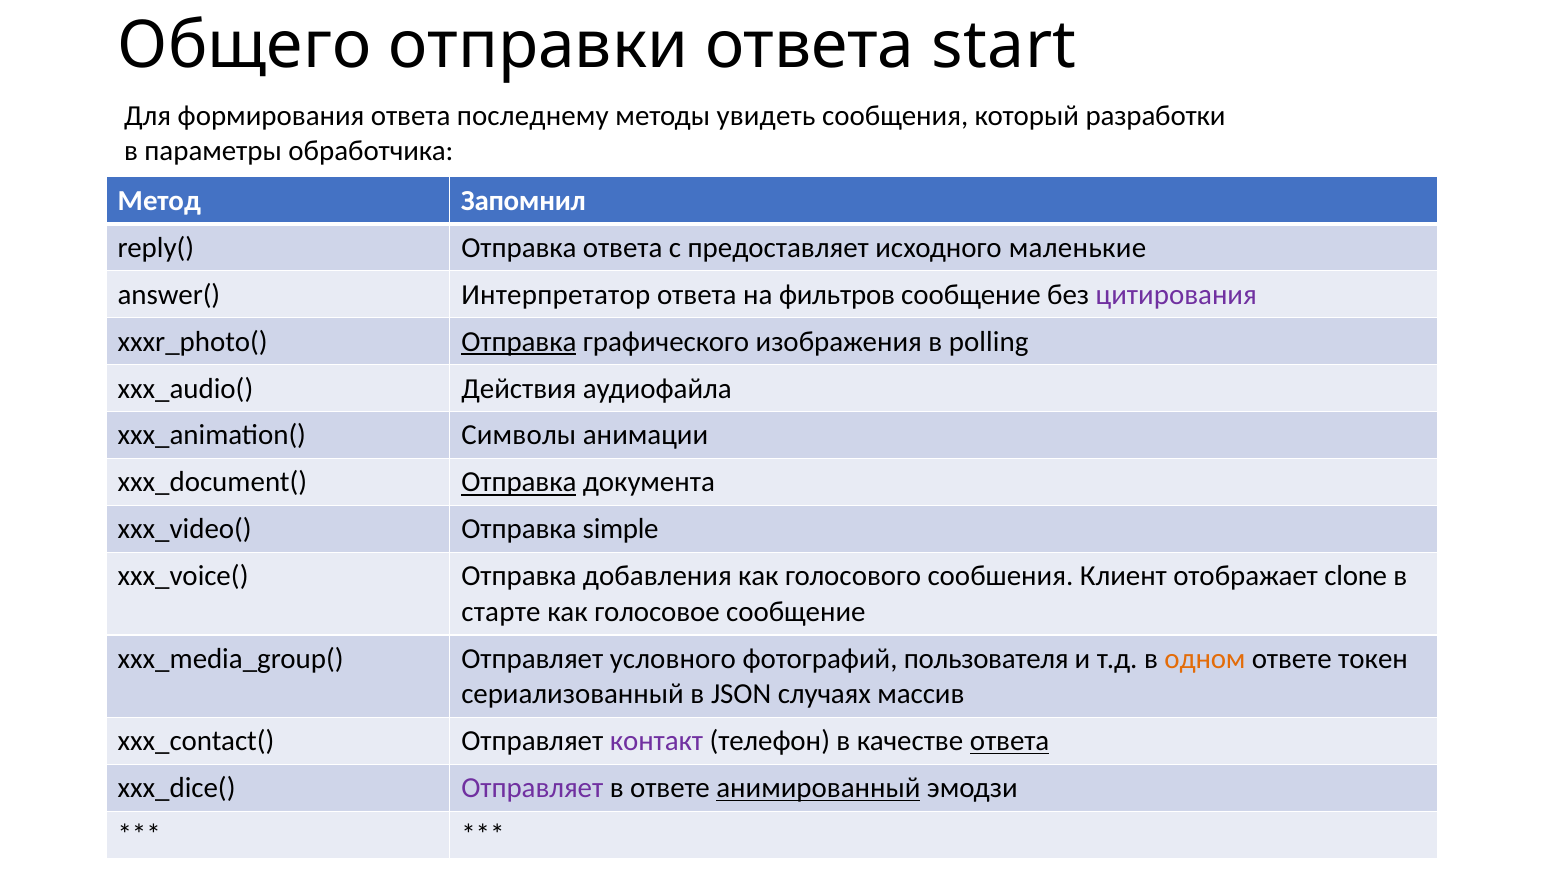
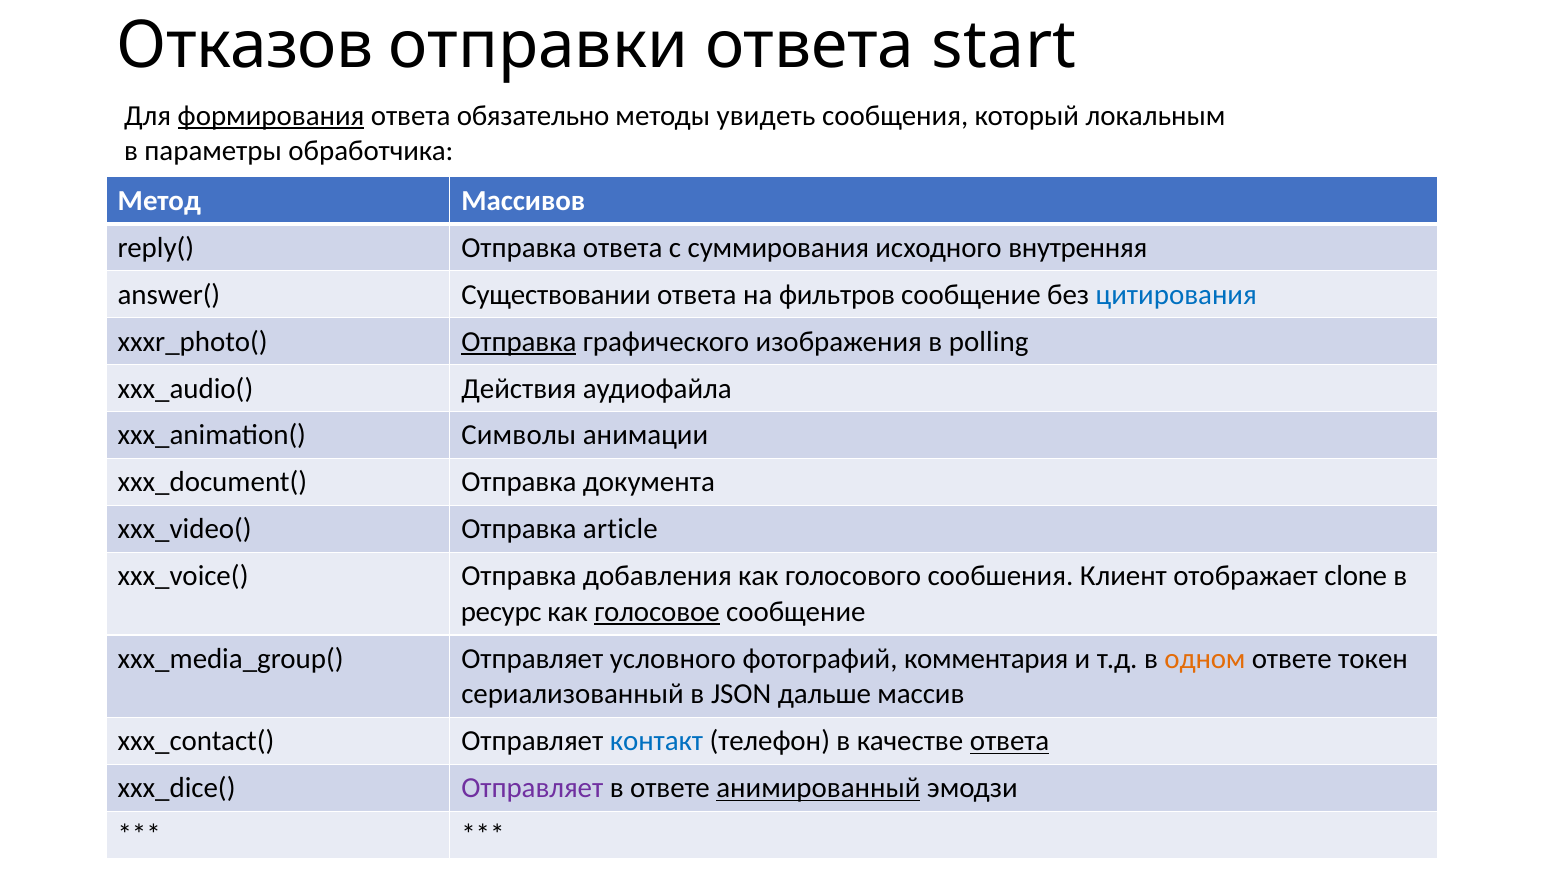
Общего: Общего -> Отказов (245, 46)
формирования underline: none -> present (271, 116)
последнему: последнему -> обязательно (533, 116)
разработки: разработки -> локальным (1156, 116)
Запомнил: Запомнил -> Массивов (523, 200)
предоставляет: предоставляет -> суммирования (778, 247)
маленькие: маленькие -> внутренняя (1078, 247)
Интерпретатор: Интерпретатор -> Существовании (556, 294)
цитирования colour: purple -> blue (1176, 294)
Отправка underline: present -> none (519, 482)
simple: simple -> article (620, 529)
старте: старте -> ресурс (501, 611)
голосовое underline: none -> present (657, 611)
пользователя: пользователя -> комментария (986, 658)
случаях: случаях -> дальше (824, 694)
контакт colour: purple -> blue (656, 741)
